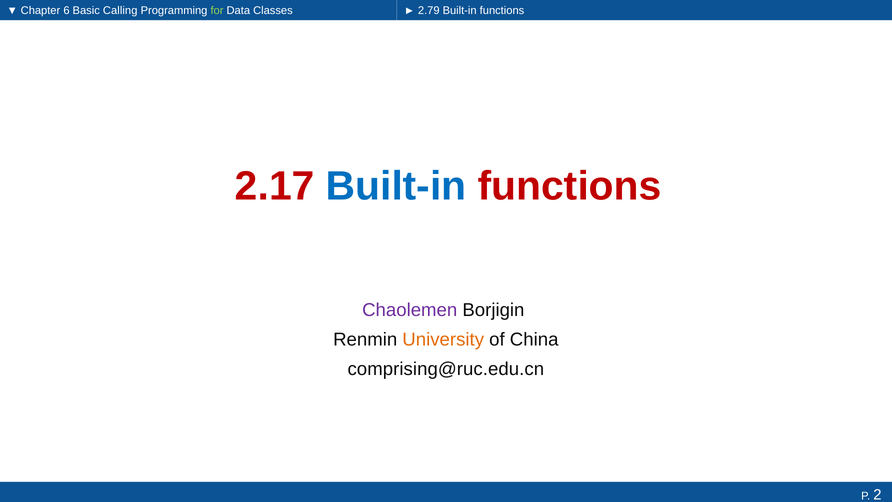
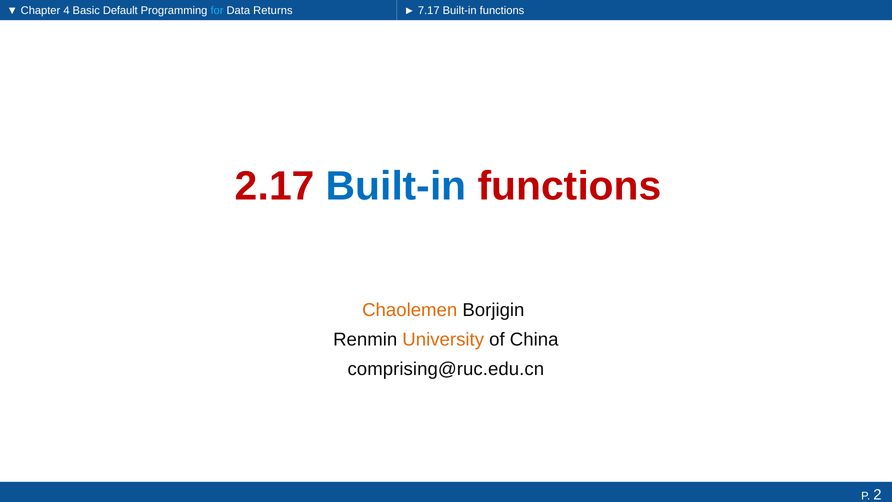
6: 6 -> 4 (67, 11)
Calling: Calling -> Default (120, 11)
for colour: light green -> light blue (217, 11)
Classes: Classes -> Returns (273, 11)
2.79: 2.79 -> 7.17 (429, 11)
Chaolemen colour: purple -> orange (410, 310)
